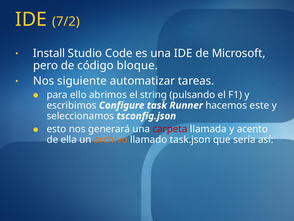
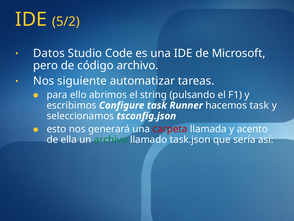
7/2: 7/2 -> 5/2 (66, 21)
Install: Install -> Datos (49, 53)
código bloque: bloque -> archivo (137, 65)
hacemos este: este -> task (259, 105)
archivo colour: orange -> green (111, 139)
